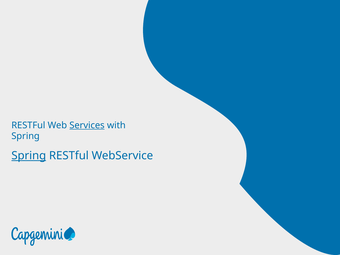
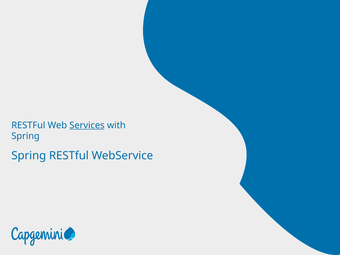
Spring underline: present -> none (29, 156)
